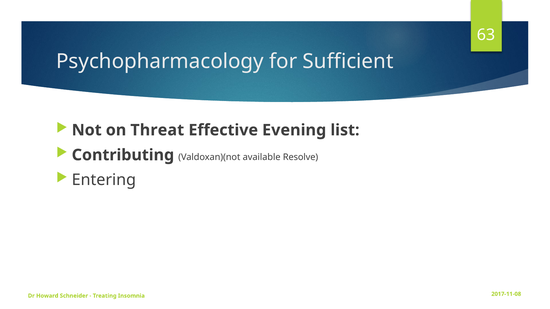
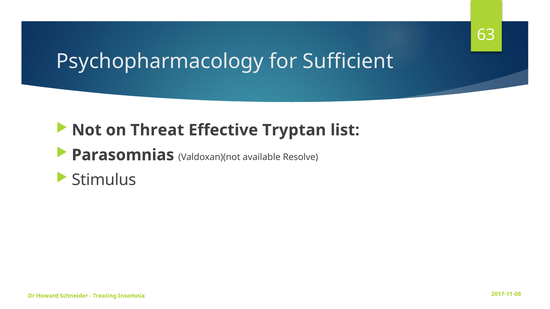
Evening: Evening -> Tryptan (294, 130)
Contributing: Contributing -> Parasomnias (123, 155)
Entering: Entering -> Stimulus (104, 180)
